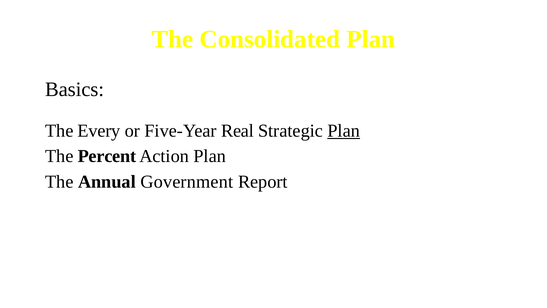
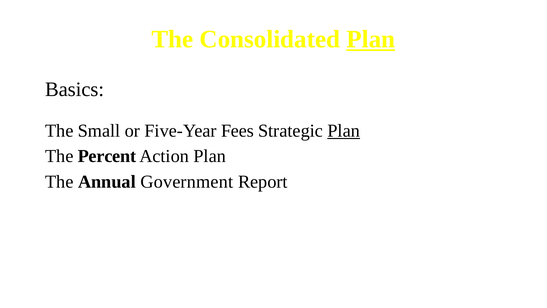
Plan underline: none -> present (371, 39)
Every: Every -> Small (99, 131)
Real: Real -> Fees (237, 131)
